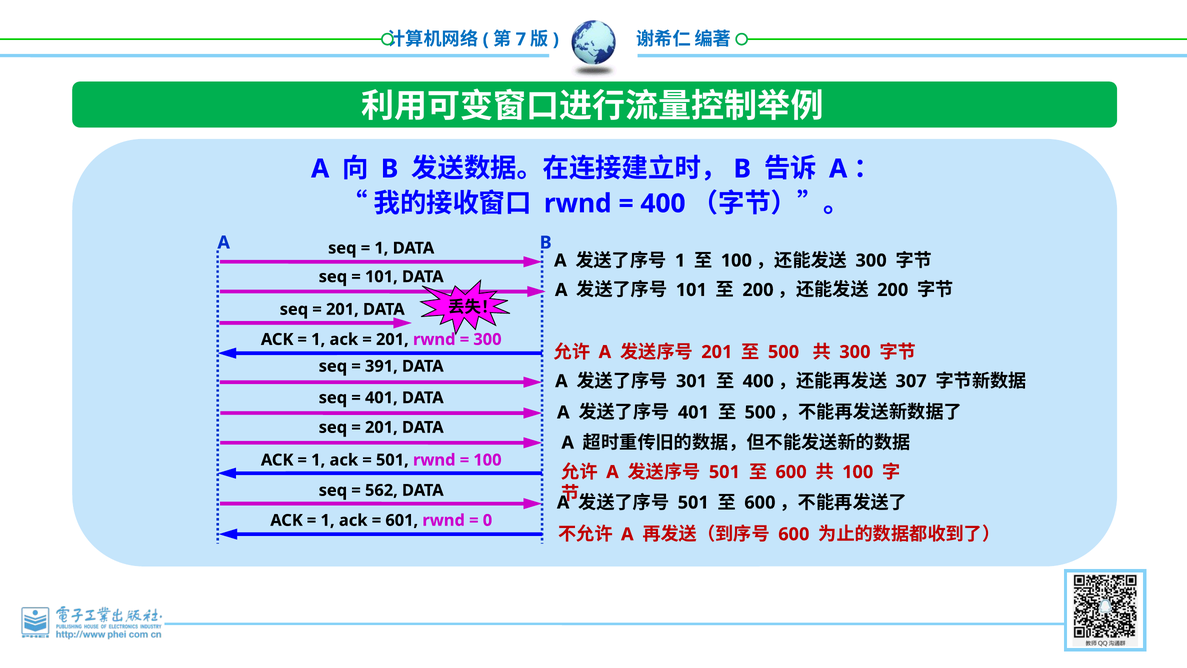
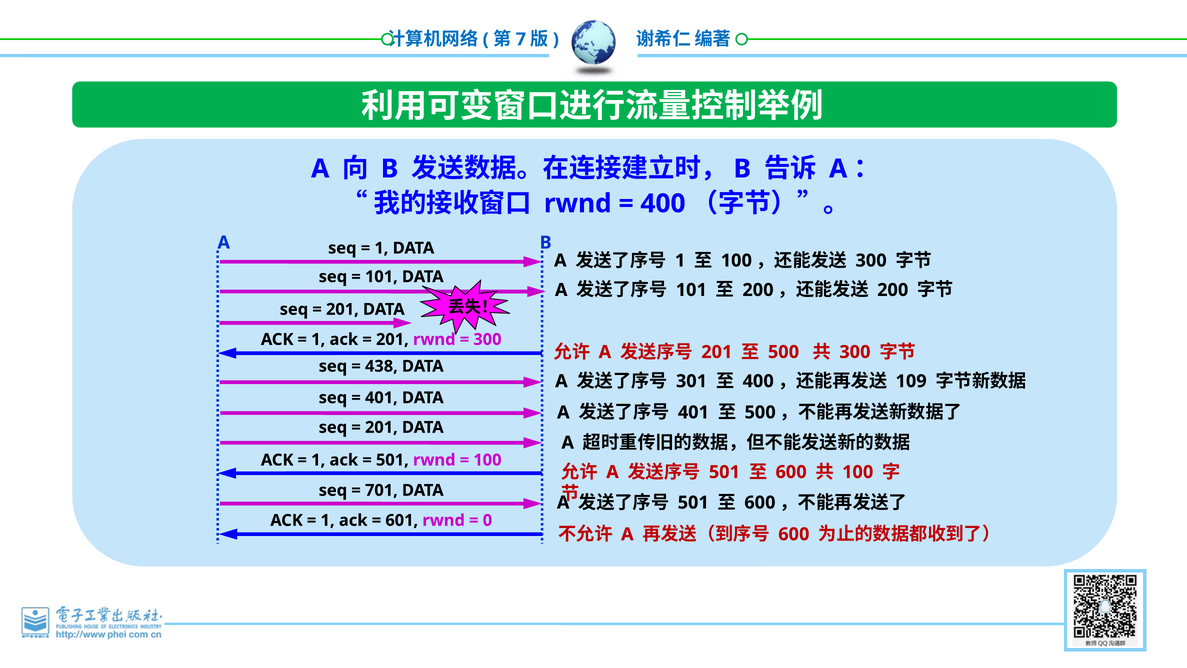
391: 391 -> 438 (381, 366)
307: 307 -> 109 (911, 381)
562: 562 -> 701 (381, 490)
